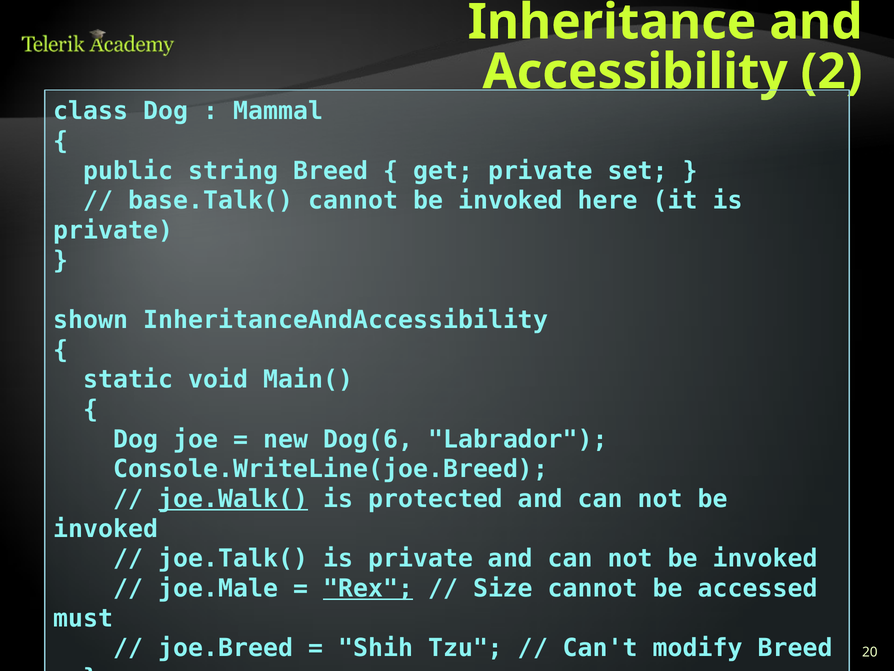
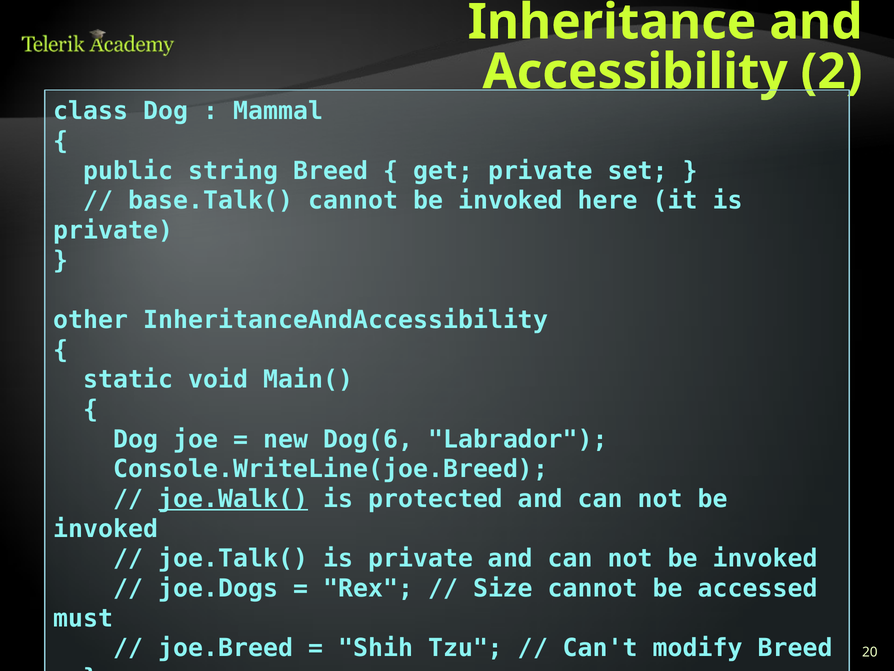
shown: shown -> other (91, 320)
joe.Male: joe.Male -> joe.Dogs (218, 588)
Rex underline: present -> none (368, 588)
